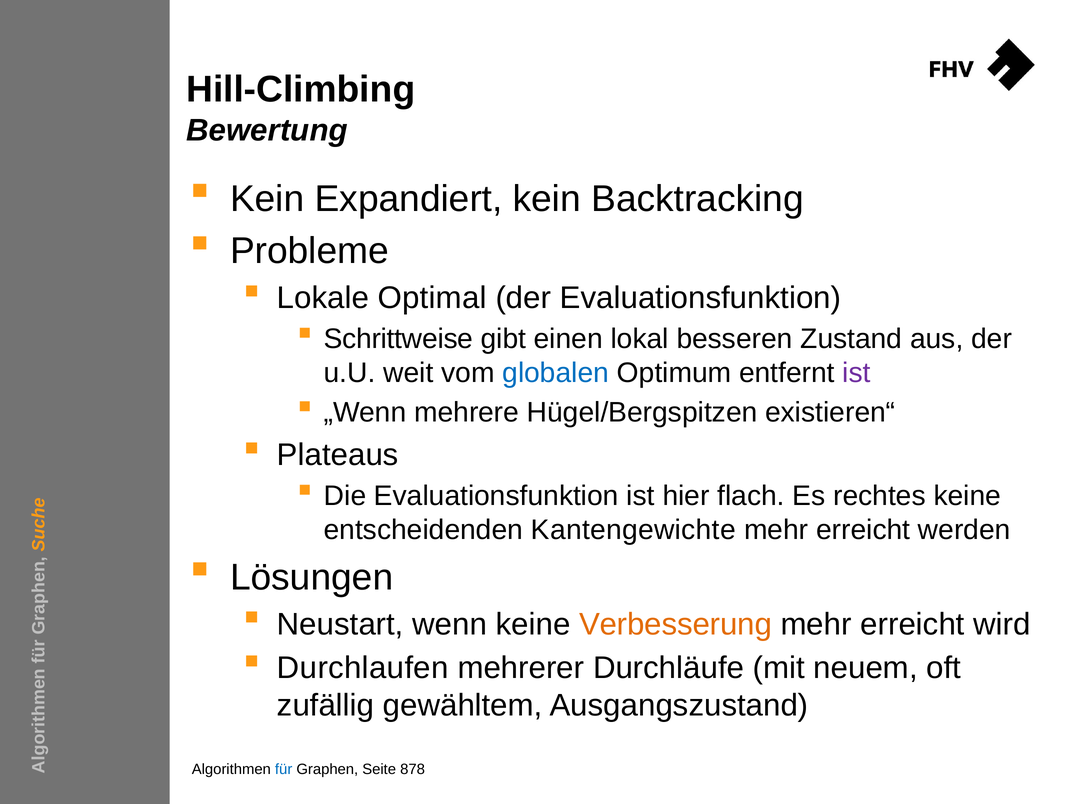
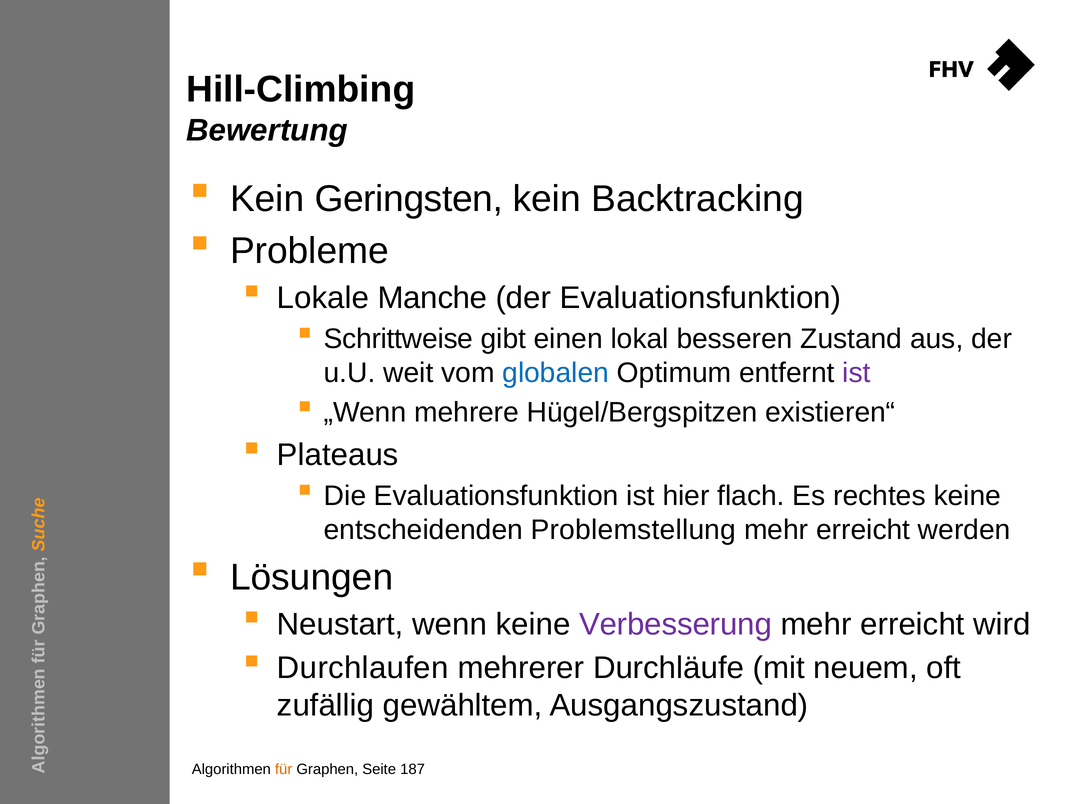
Expandiert: Expandiert -> Geringsten (409, 199)
Optimal: Optimal -> Manche (432, 298)
Kantengewichte: Kantengewichte -> Problemstellung (633, 530)
Verbesserung colour: orange -> purple (676, 624)
für colour: blue -> orange (284, 769)
878: 878 -> 187 (413, 769)
